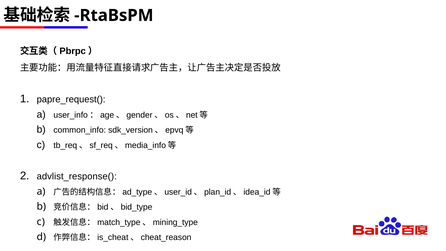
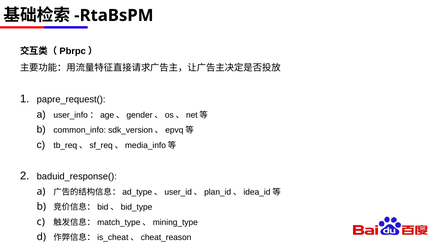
advlist_response(: advlist_response( -> baduid_response( (77, 176)
